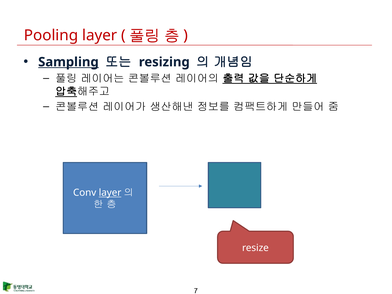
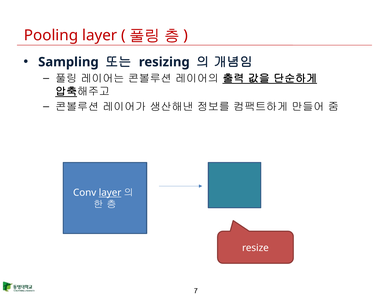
Sampling underline: present -> none (68, 62)
